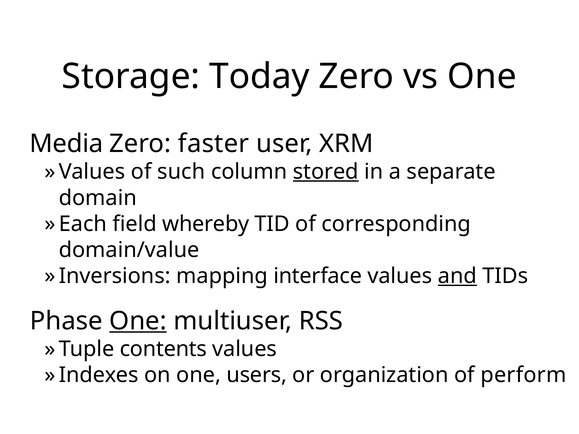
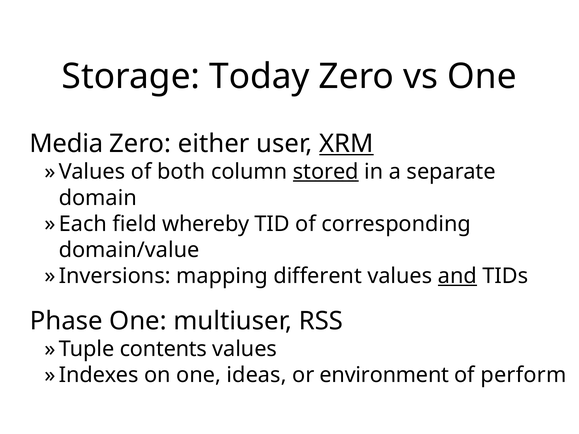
faster: faster -> either (214, 144)
XRM underline: none -> present (346, 144)
such: such -> both (181, 172)
interface: interface -> different (318, 276)
One underline: present -> none (138, 321)
users: users -> ideas (257, 375)
organization: organization -> environment (384, 375)
